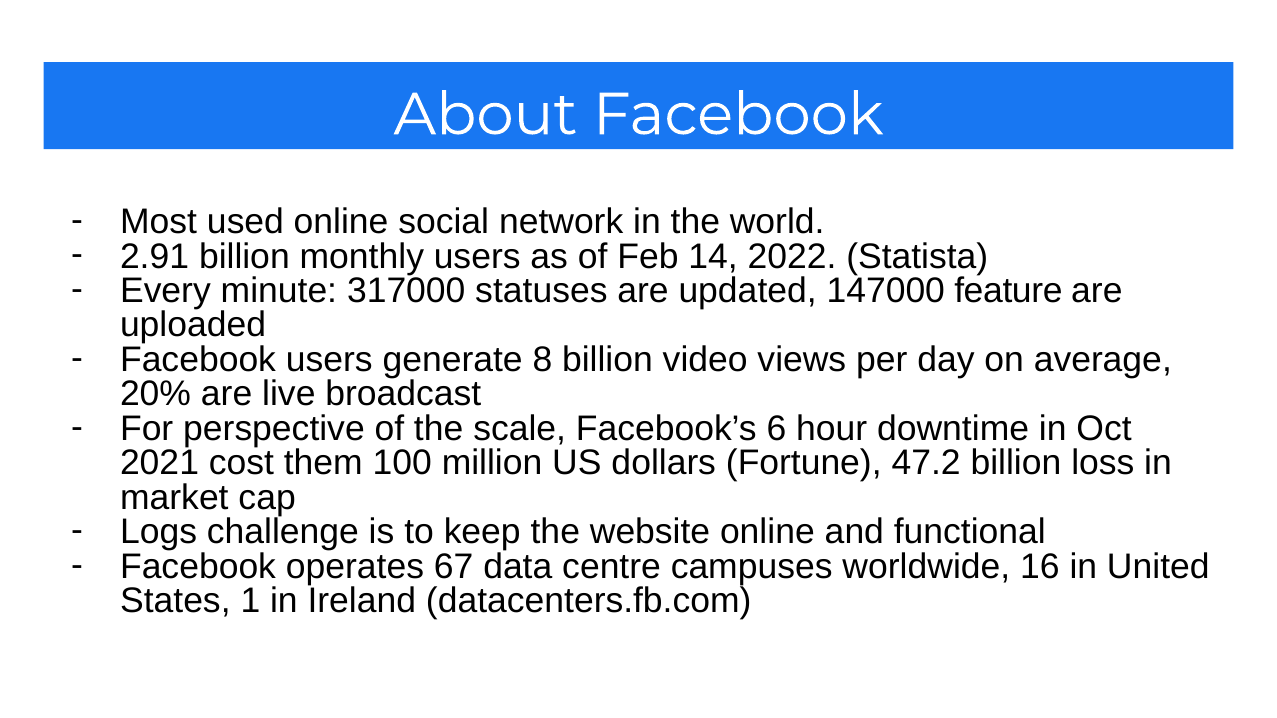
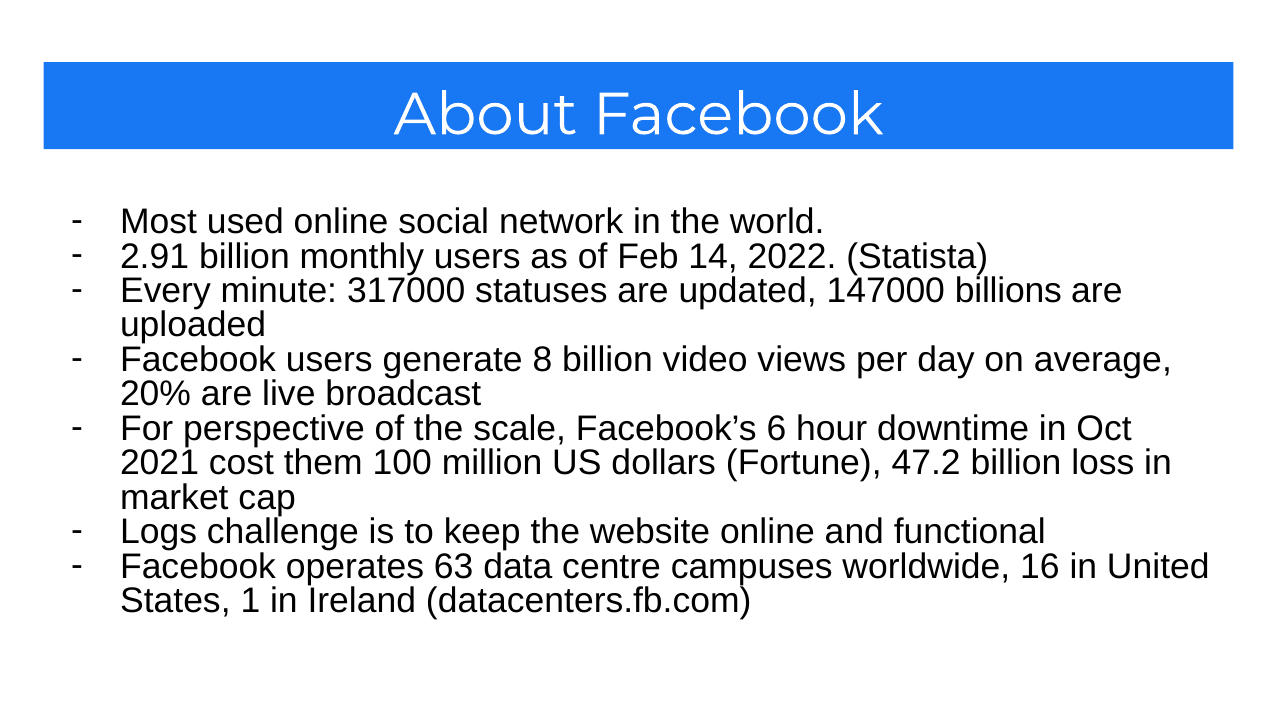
feature: feature -> billions (1008, 291)
67: 67 -> 63 (454, 567)
